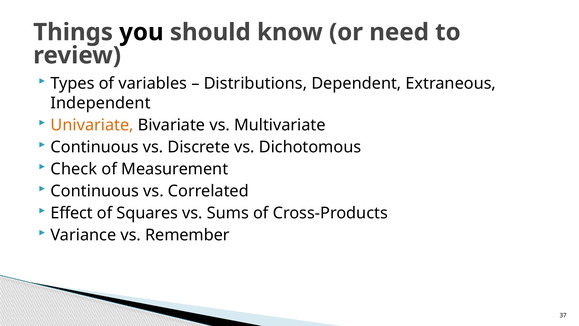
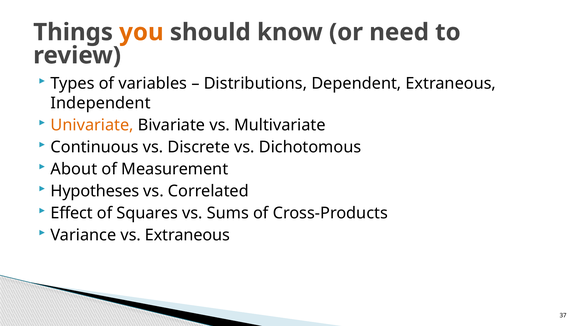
you colour: black -> orange (141, 32)
Check: Check -> About (74, 169)
Continuous: Continuous -> Hypotheses (95, 191)
vs Remember: Remember -> Extraneous (187, 235)
